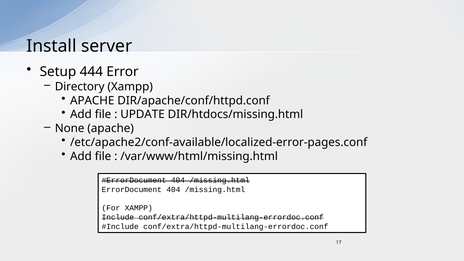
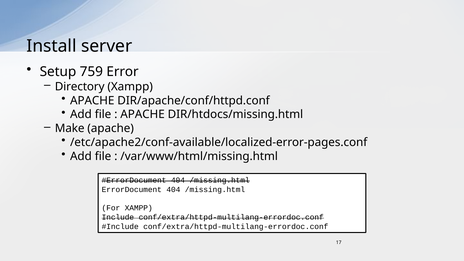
444: 444 -> 759 (91, 72)
UPDATE: UPDATE -> APACHE (143, 114)
None: None -> Make (70, 128)
